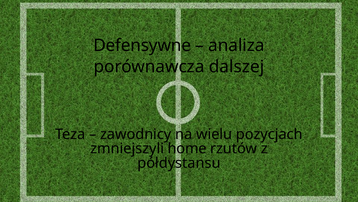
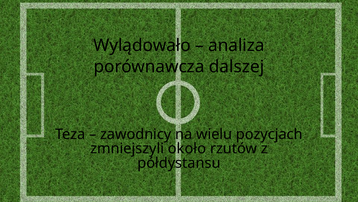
Defensywne: Defensywne -> Wylądowało (142, 45)
home: home -> około (187, 148)
